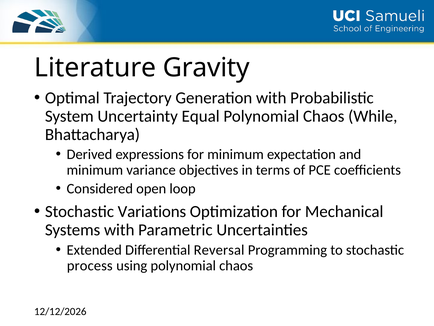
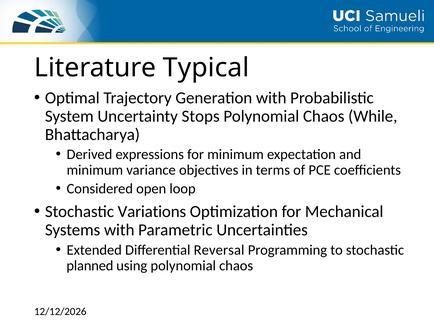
Gravity: Gravity -> Typical (206, 68)
Equal: Equal -> Stops (201, 116)
process: process -> planned (90, 265)
